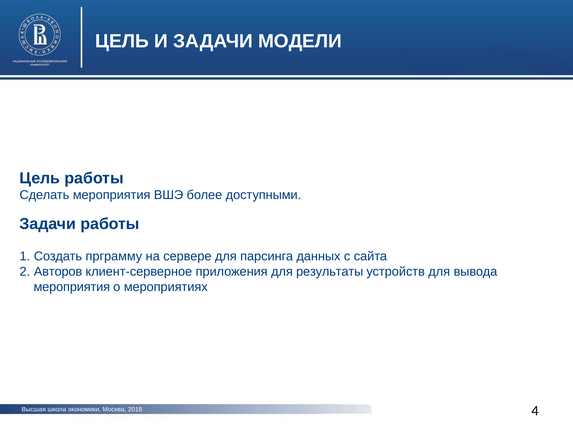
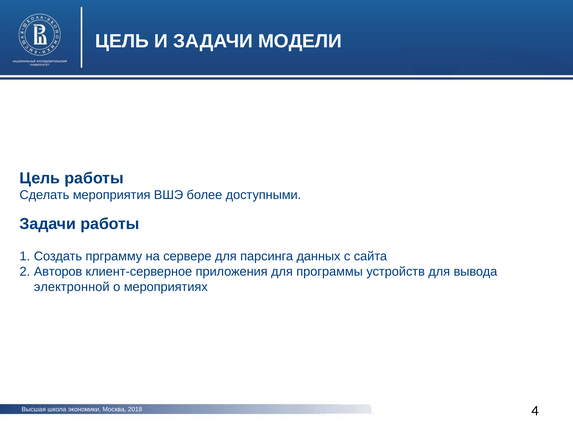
результаты: результаты -> программы (330, 271)
мероприятия: мероприятия -> электронной (72, 287)
